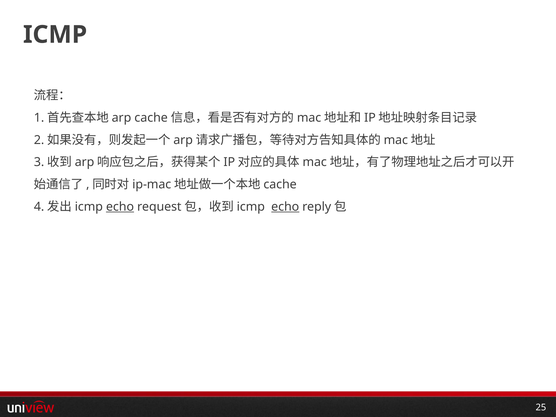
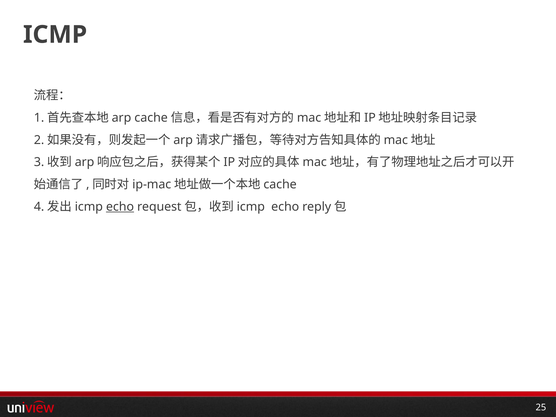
echo underline: present -> none (285, 207)
